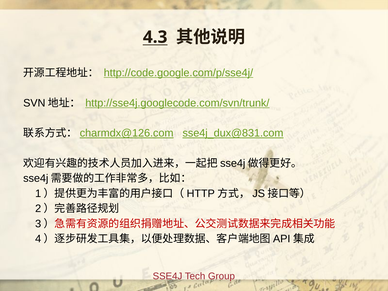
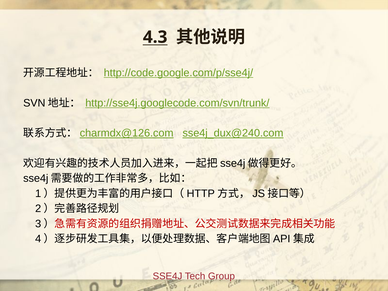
sse4j_dux@831.com: sse4j_dux@831.com -> sse4j_dux@240.com (233, 133)
